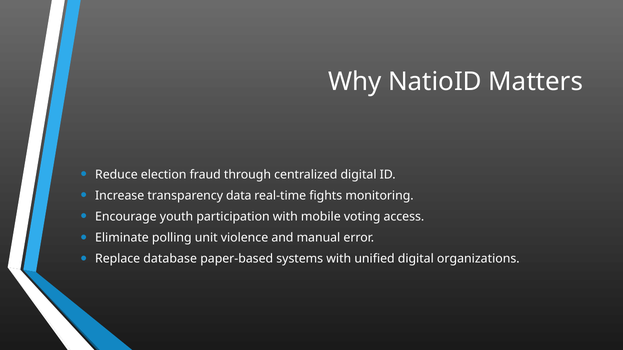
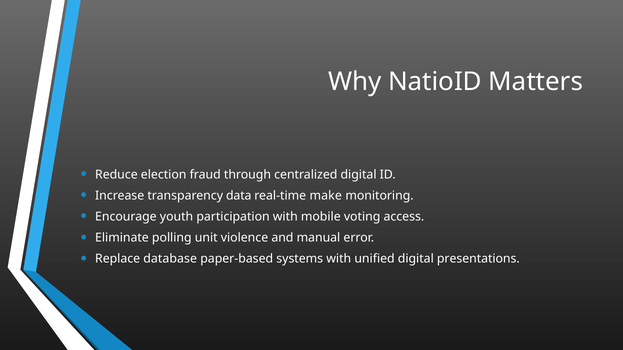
fights: fights -> make (326, 196)
organizations: organizations -> presentations (478, 259)
